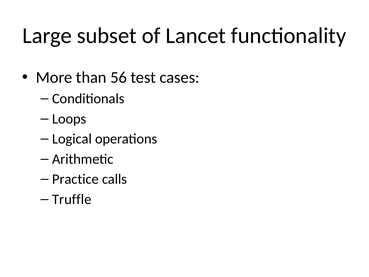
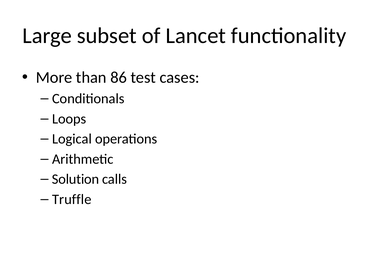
56: 56 -> 86 (119, 77)
Practice: Practice -> Solution (76, 179)
